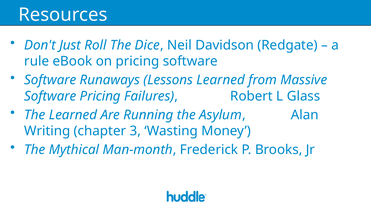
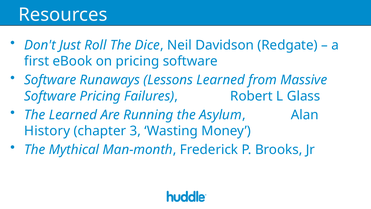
rule: rule -> first (37, 61)
Writing: Writing -> History (47, 131)
